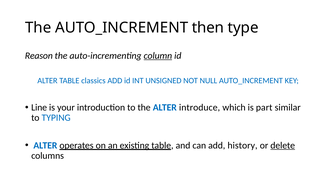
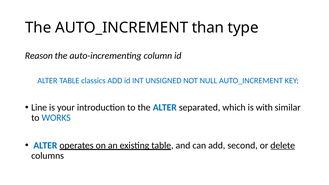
then: then -> than (208, 28)
column underline: present -> none (158, 56)
introduce: introduce -> separated (200, 108)
part: part -> with (264, 108)
TYPING: TYPING -> WORKS (56, 118)
history: history -> second (243, 145)
